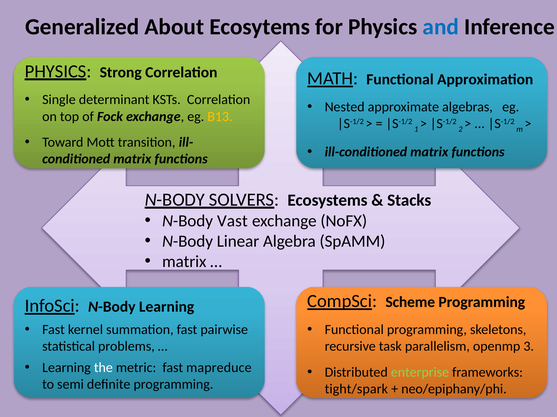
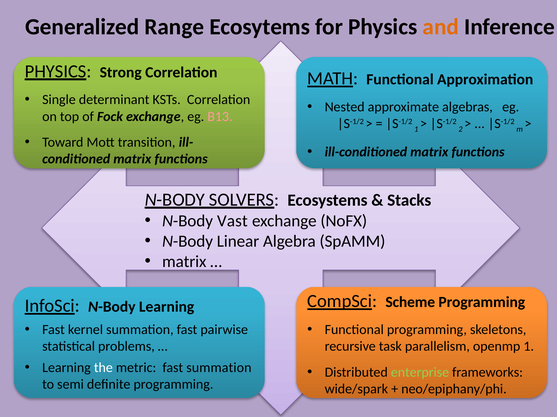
About: About -> Range (174, 27)
and colour: blue -> orange (441, 27)
B13 colour: yellow -> pink (220, 117)
openmp 3: 3 -> 1 (529, 347)
fast mapreduce: mapreduce -> summation (219, 368)
tight/spark: tight/spark -> wide/spark (356, 390)
